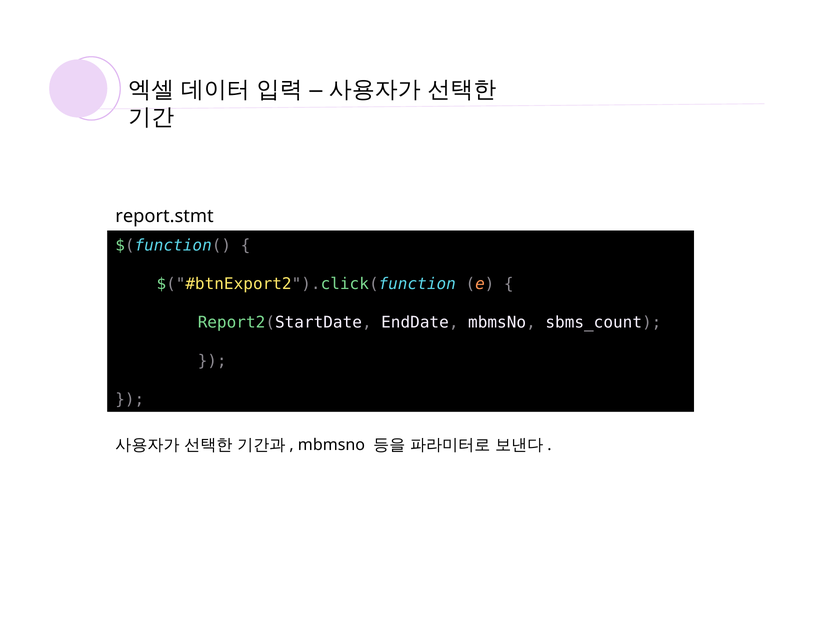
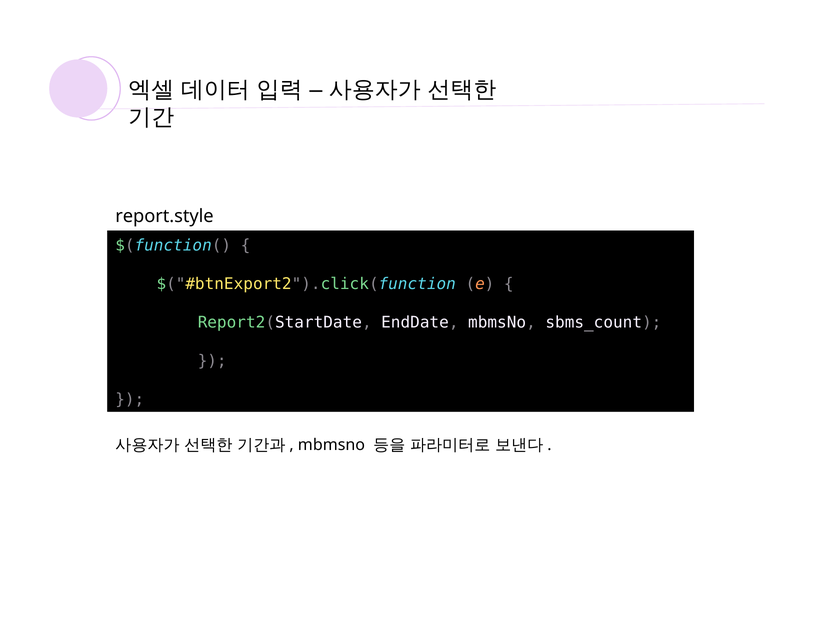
report.stmt: report.stmt -> report.style (165, 216)
